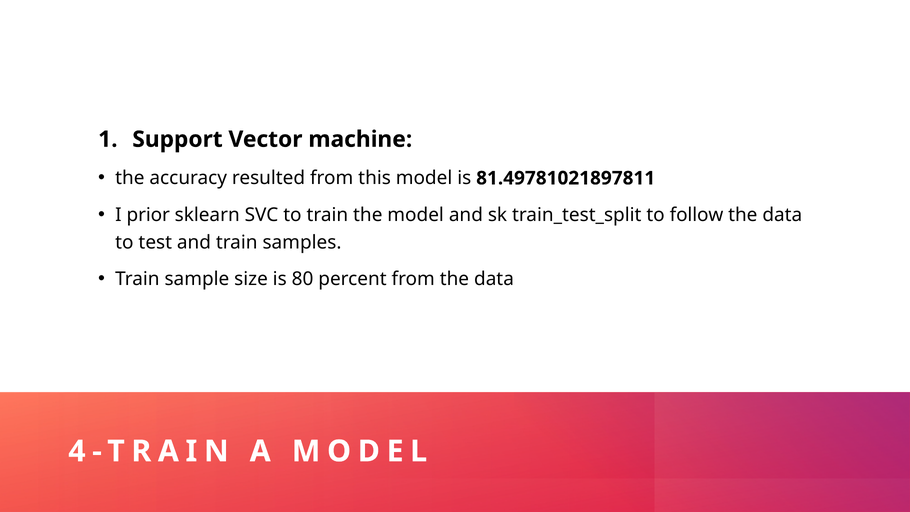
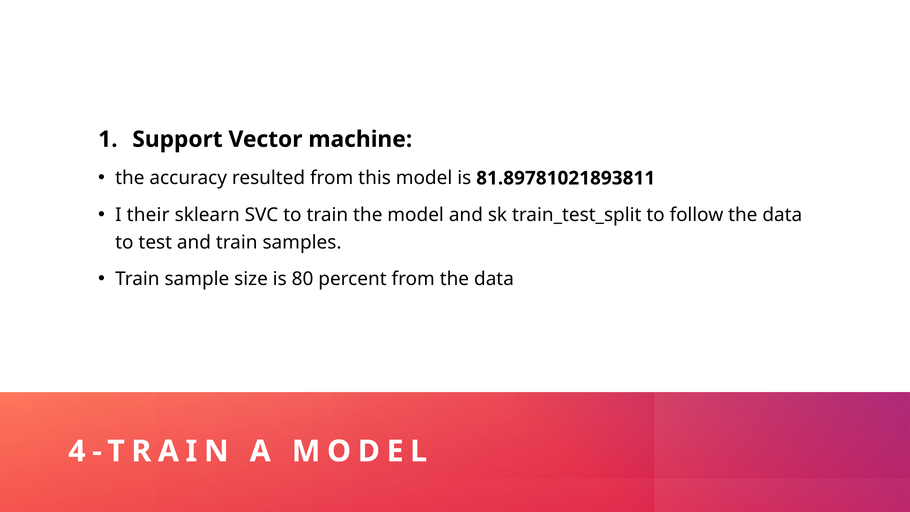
81.49781021897811: 81.49781021897811 -> 81.89781021893811 (566, 178)
prior: prior -> their (148, 215)
